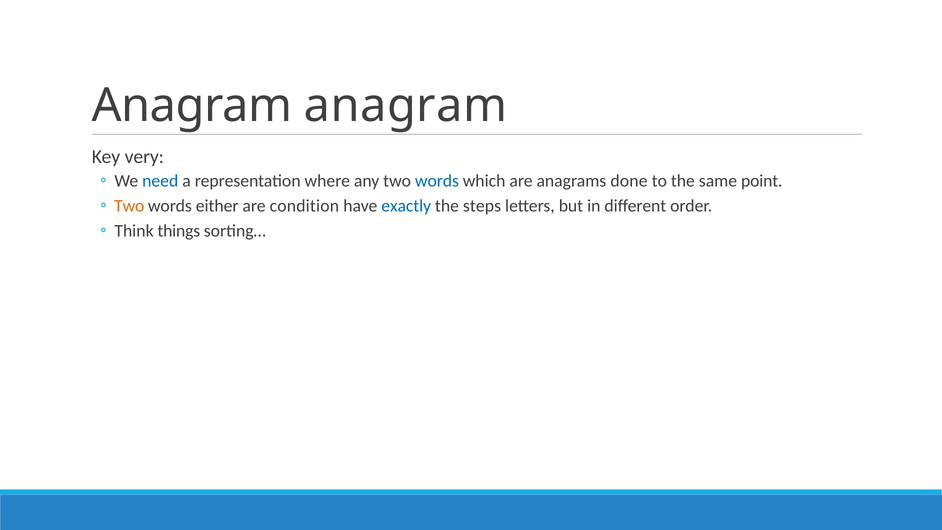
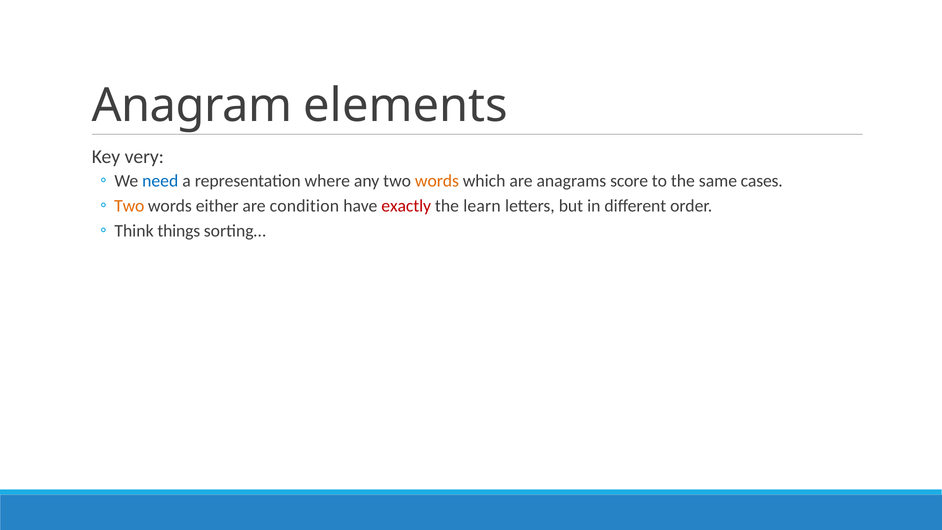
Anagram anagram: anagram -> elements (406, 106)
words colour: blue -> orange (437, 181)
done: done -> score (629, 181)
point: point -> cases (762, 181)
exactly colour: blue -> red (406, 206)
steps: steps -> learn (482, 206)
